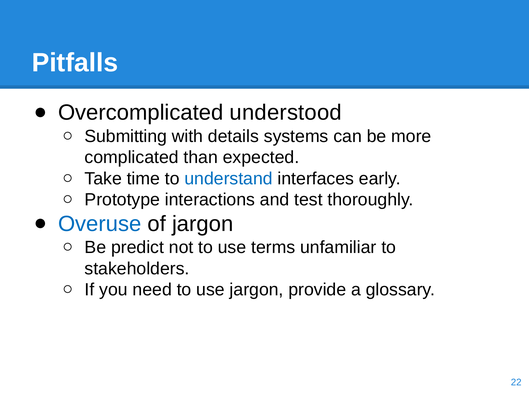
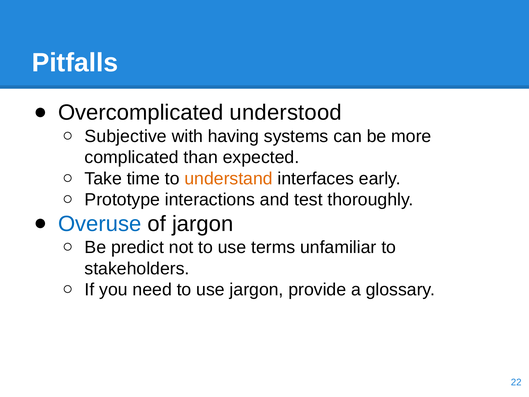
Submitting: Submitting -> Subjective (126, 136)
details: details -> having (234, 136)
understand colour: blue -> orange (229, 178)
